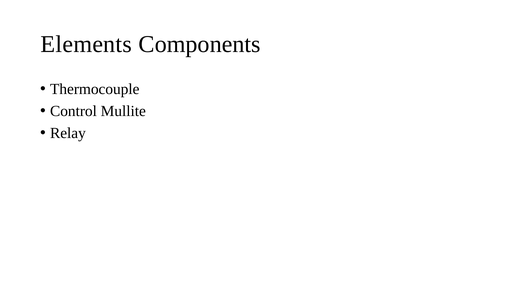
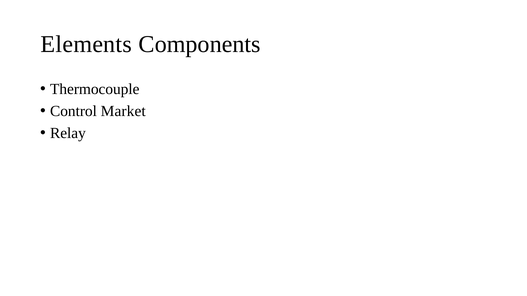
Mullite: Mullite -> Market (123, 111)
